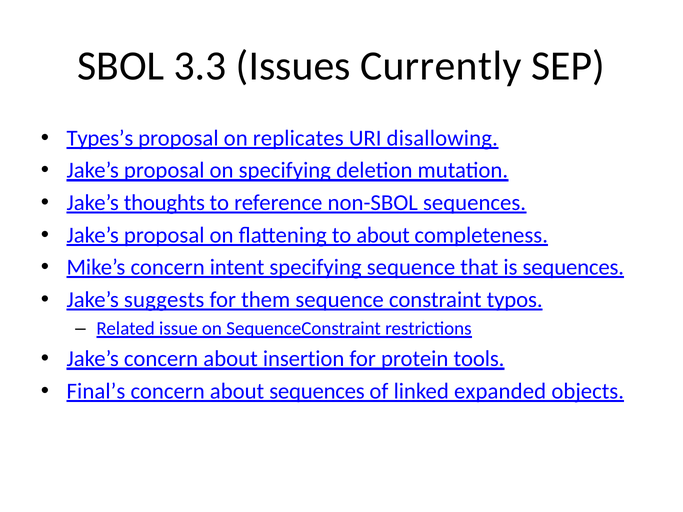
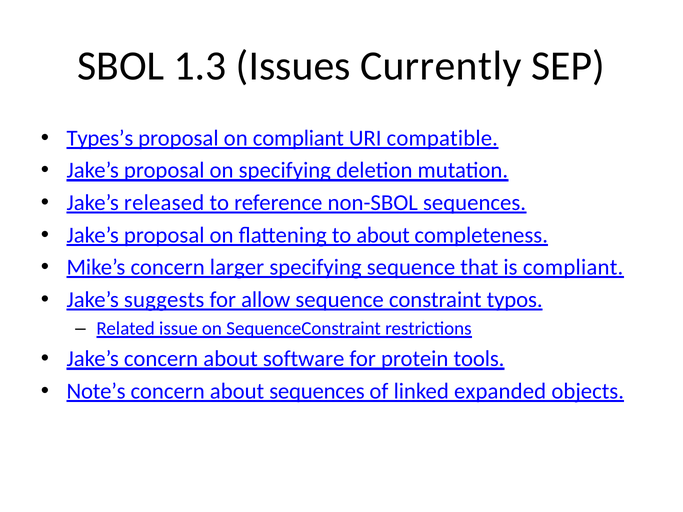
3.3: 3.3 -> 1.3 (200, 66)
on replicates: replicates -> compliant (298, 138)
disallowing: disallowing -> compatible (442, 138)
thoughts: thoughts -> released (164, 203)
intent: intent -> larger (237, 267)
is sequences: sequences -> compliant (573, 267)
them: them -> allow (266, 300)
insertion: insertion -> software (304, 359)
Final’s: Final’s -> Note’s (96, 391)
